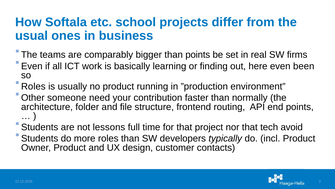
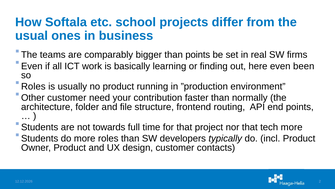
Other someone: someone -> customer (67, 98)
lessons: lessons -> towards (109, 127)
tech avoid: avoid -> more (292, 127)
